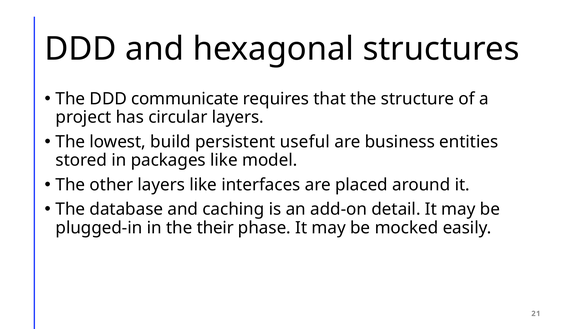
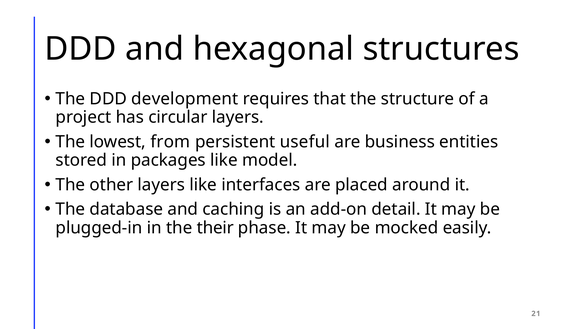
communicate: communicate -> development (185, 99)
build: build -> from (170, 142)
